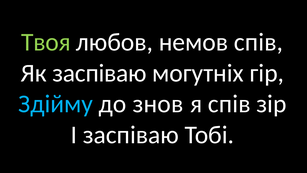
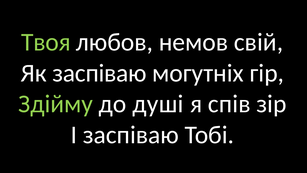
немов спів: спів -> свій (259, 42)
Здійму colour: light blue -> light green (56, 104)
знов: знов -> душі (158, 104)
